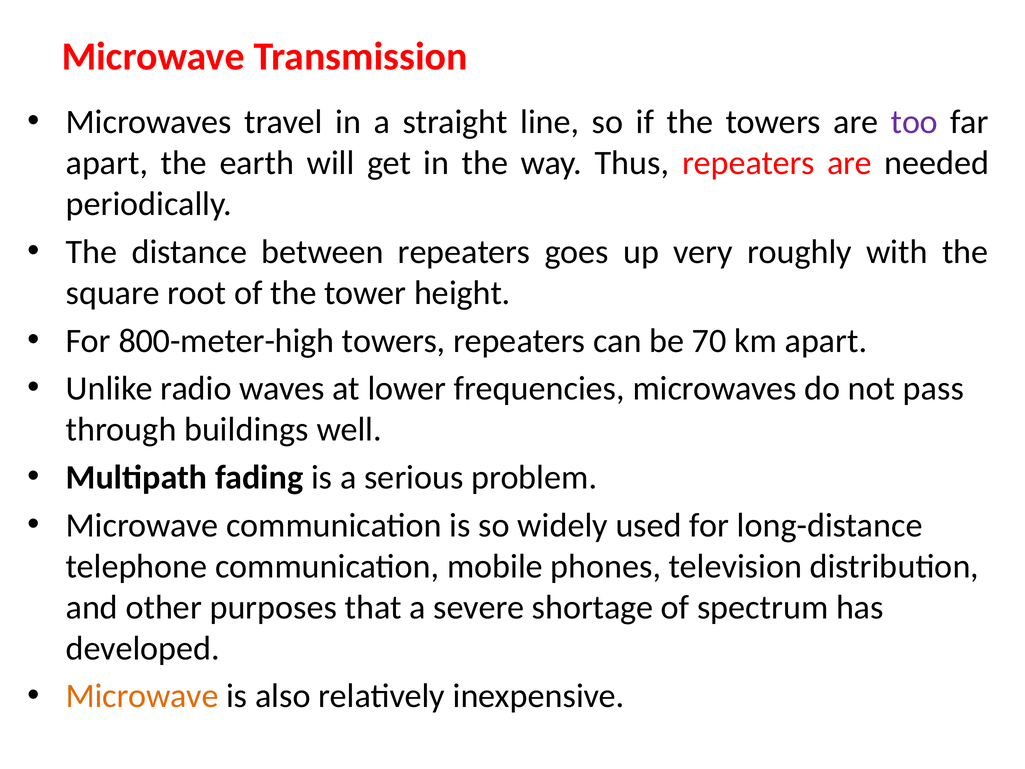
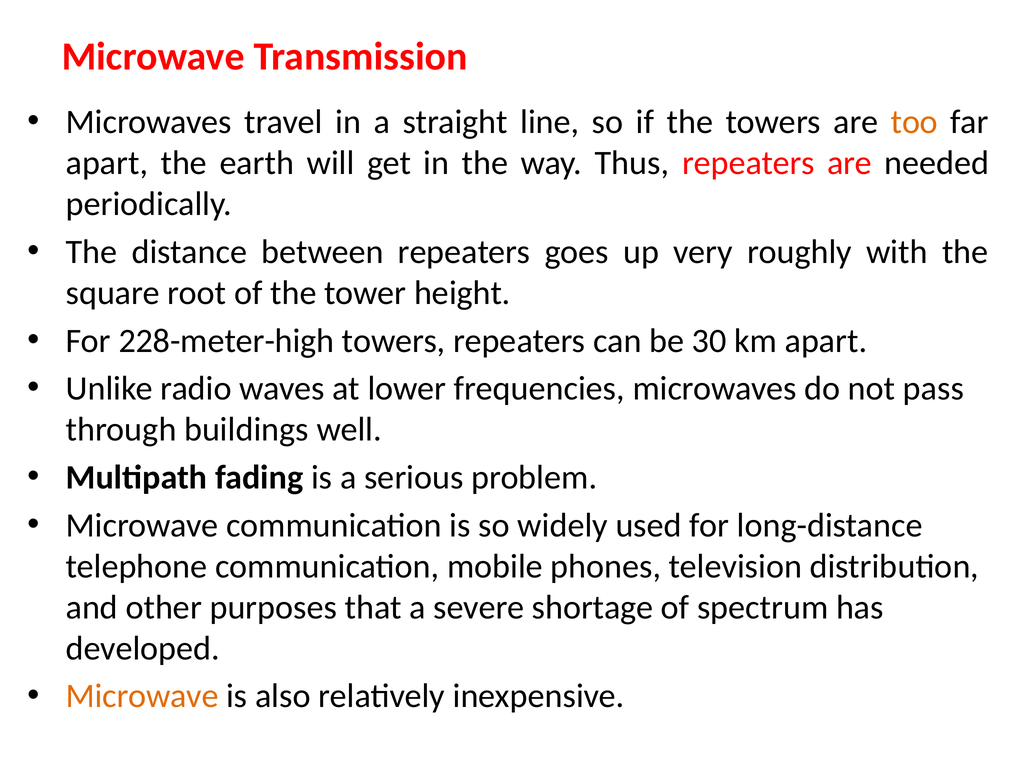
too colour: purple -> orange (914, 122)
800-meter-high: 800-meter-high -> 228-meter-high (226, 341)
70: 70 -> 30 (709, 341)
